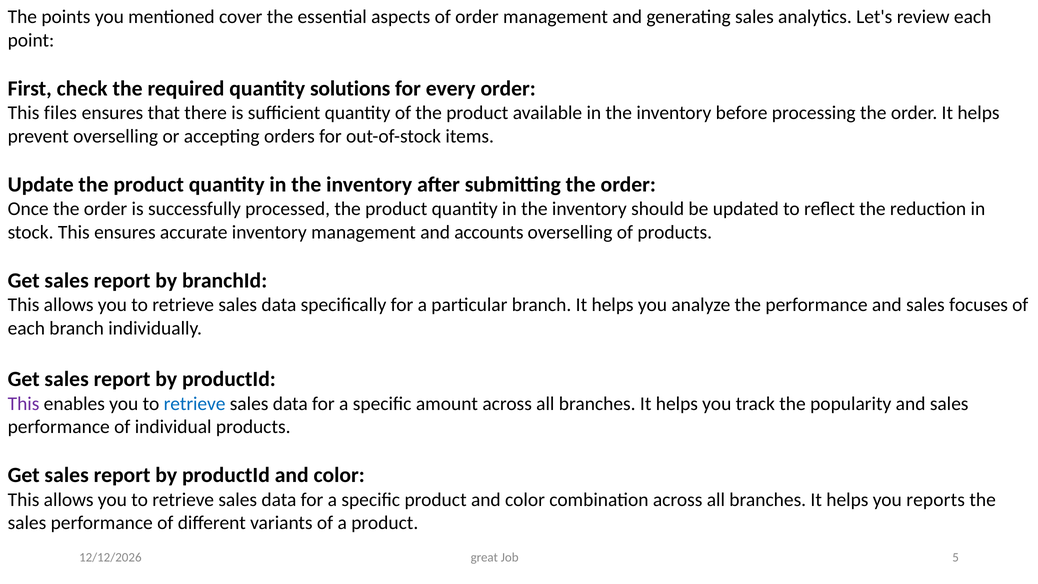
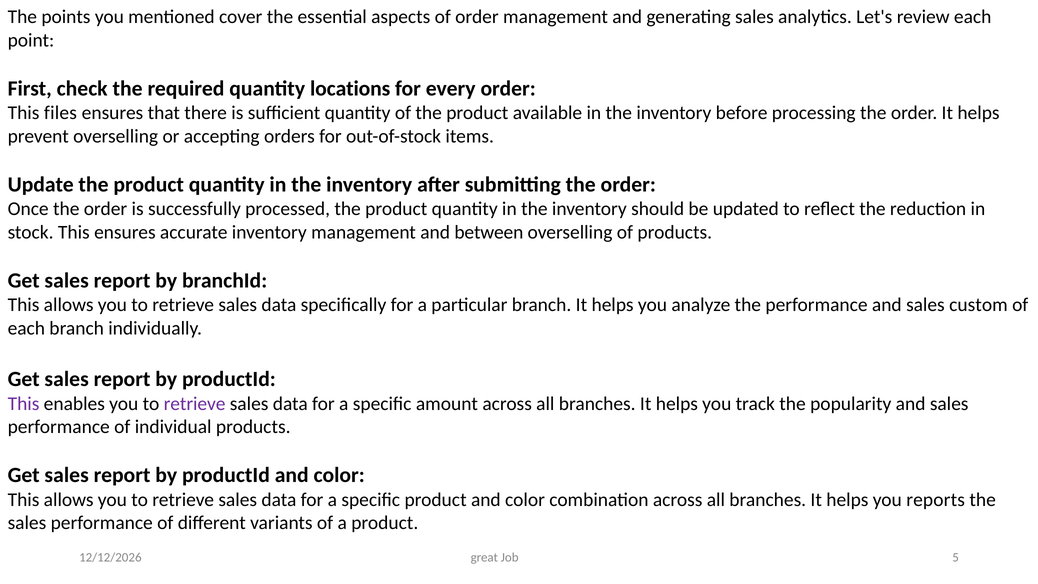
solutions: solutions -> locations (350, 88)
accounts: accounts -> between (489, 232)
focuses: focuses -> custom (978, 305)
retrieve colour: blue -> purple (195, 404)
